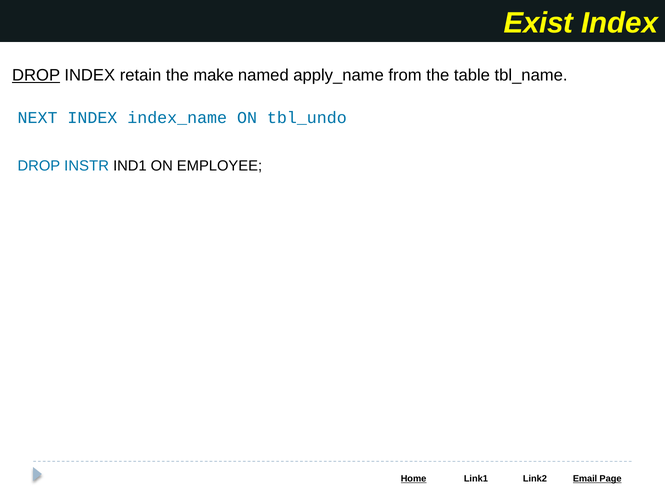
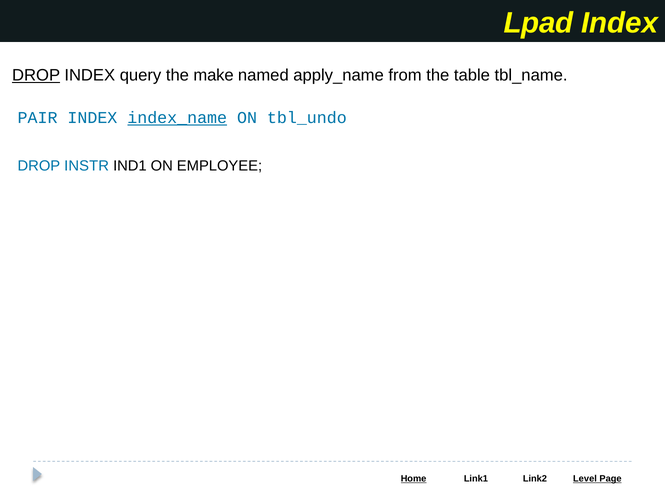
Exist: Exist -> Lpad (539, 23)
retain: retain -> query (141, 75)
NEXT: NEXT -> PAIR (38, 118)
index_name underline: none -> present (177, 118)
Email: Email -> Level (585, 479)
